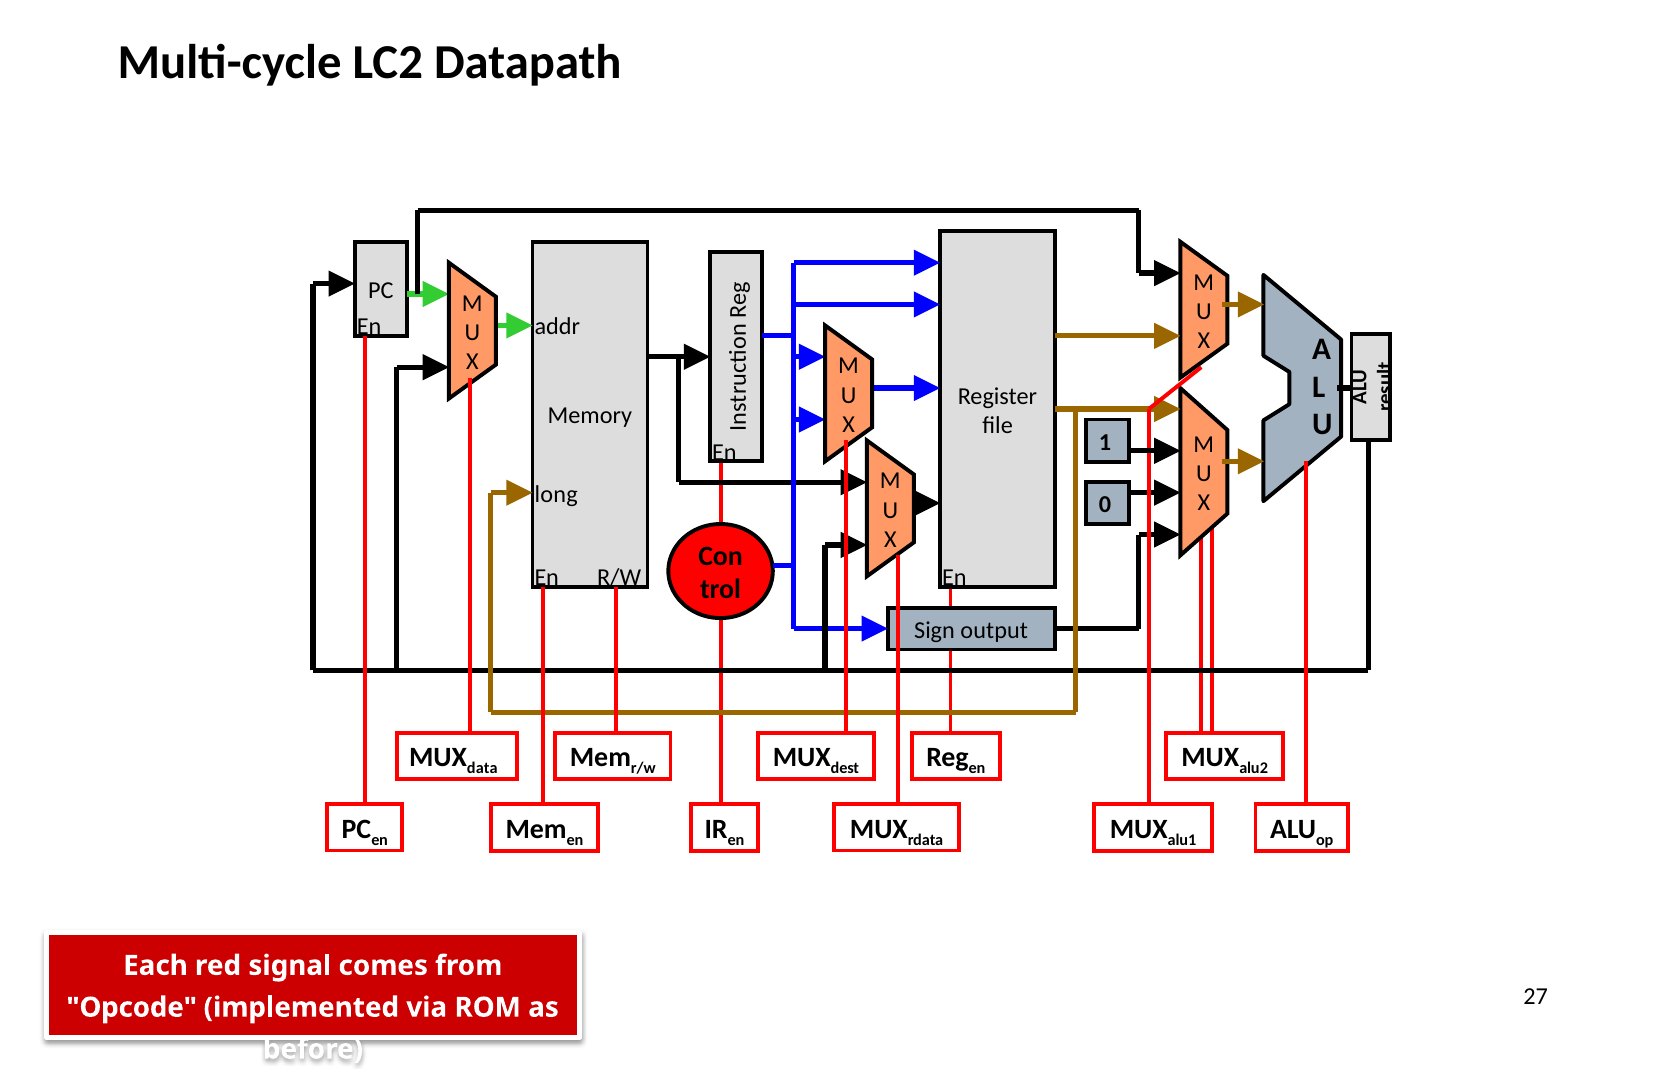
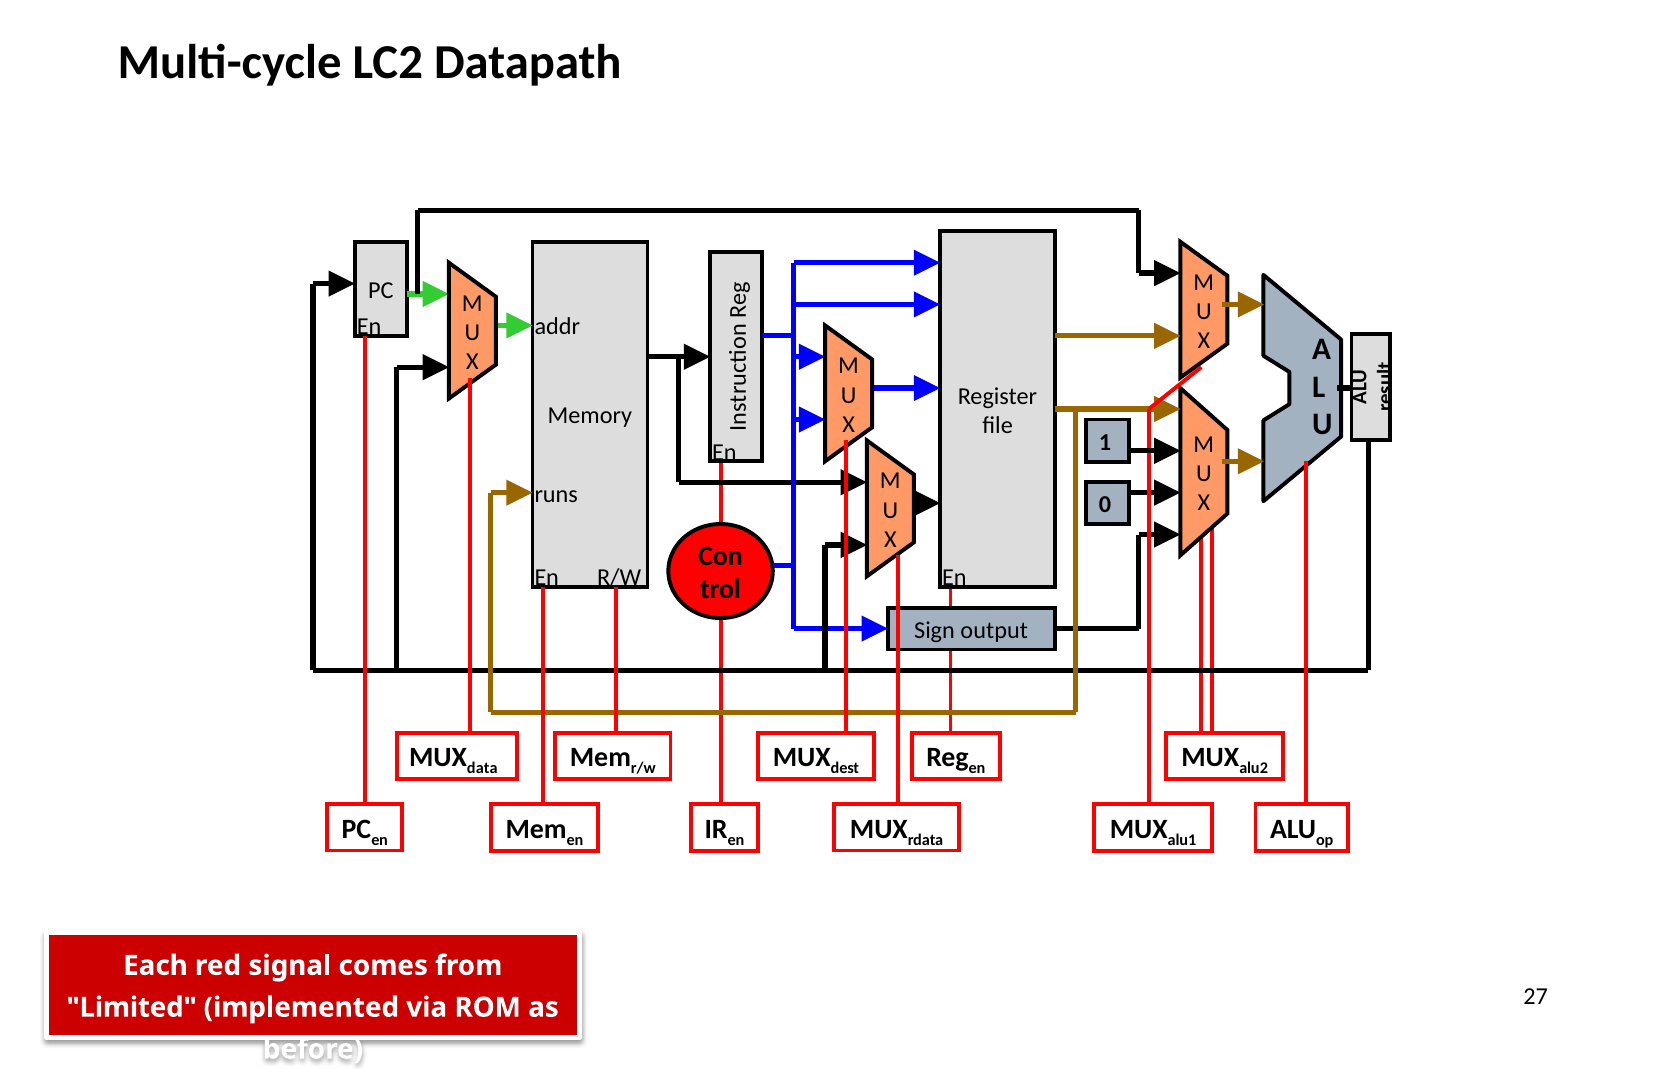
long: long -> runs (556, 494)
Opcode: Opcode -> Limited (132, 1007)
